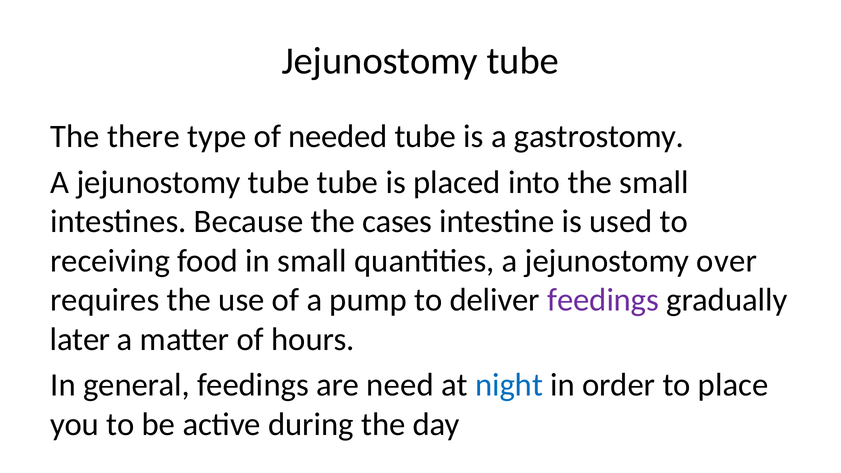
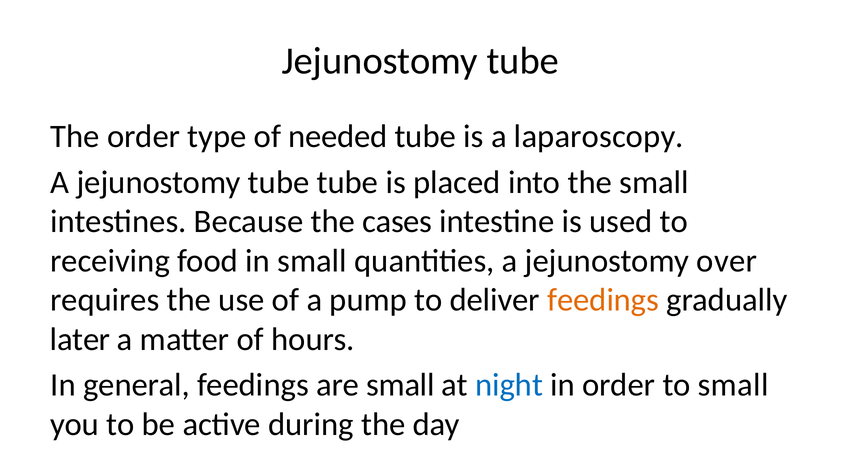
The there: there -> order (144, 137)
gastrostomy: gastrostomy -> laparoscopy (599, 137)
feedings colour: purple -> orange (603, 300)
are need: need -> small (400, 385)
to place: place -> small (733, 385)
